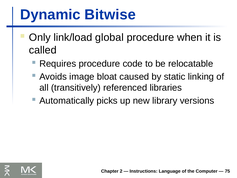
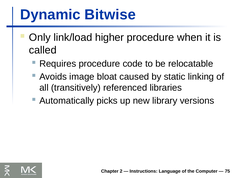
global: global -> higher (110, 37)
